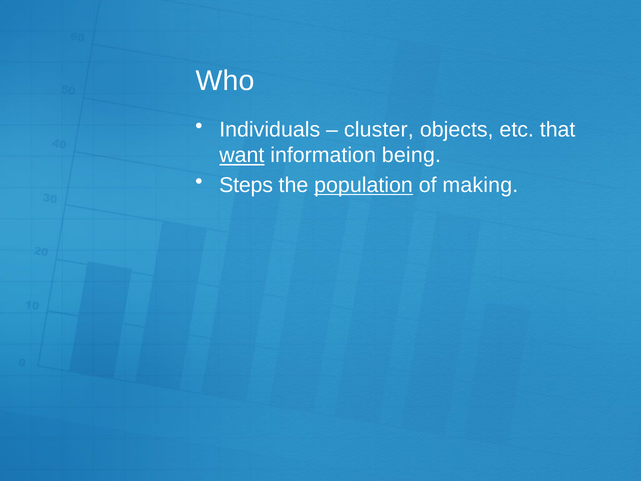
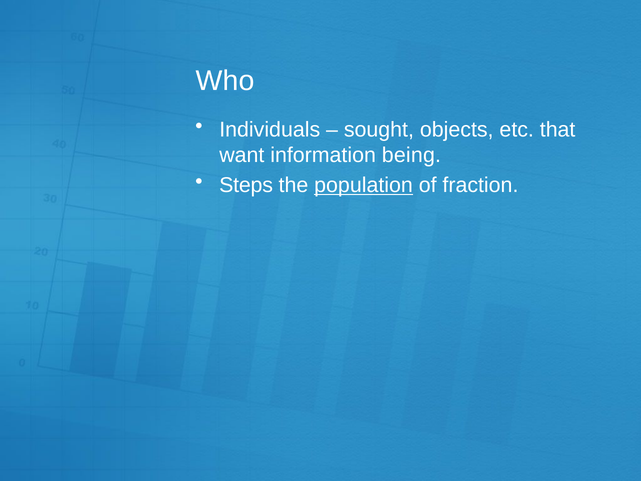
cluster: cluster -> sought (379, 130)
want underline: present -> none (242, 155)
making: making -> fraction (480, 185)
